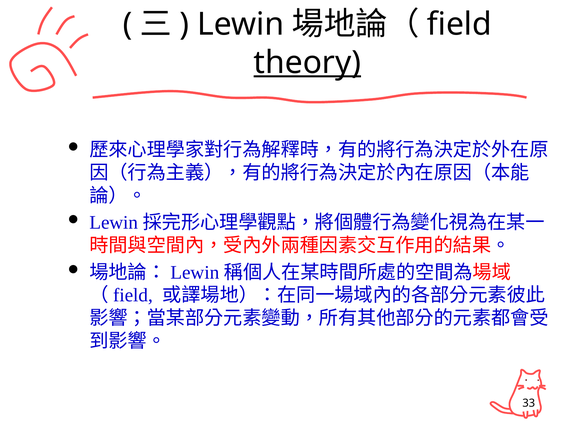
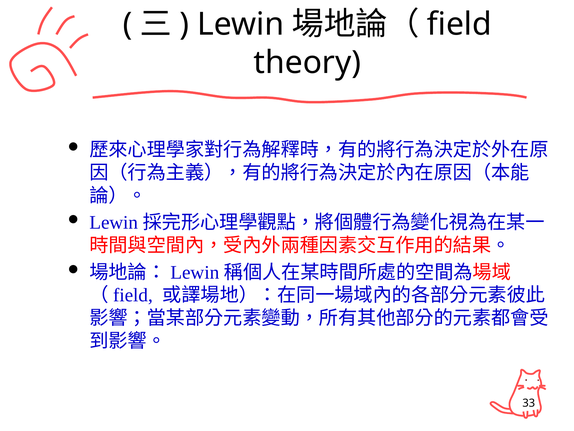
theory underline: present -> none (307, 63)
